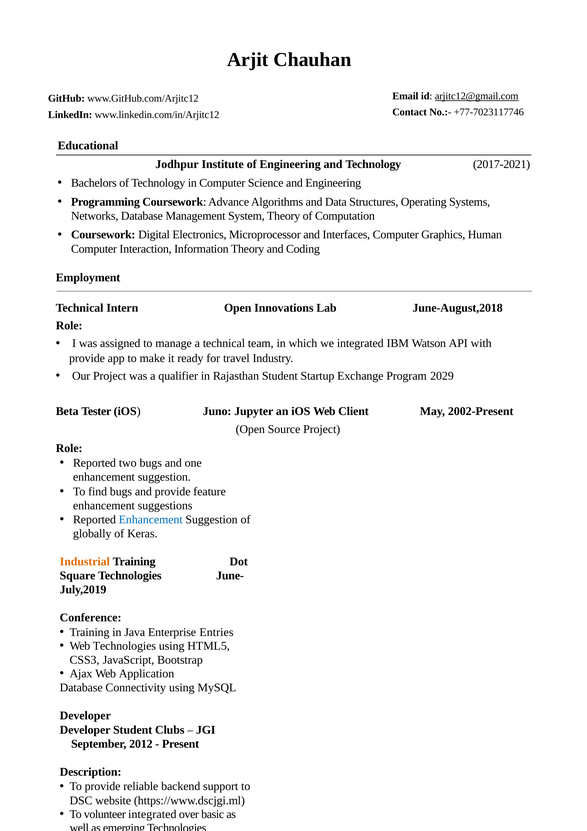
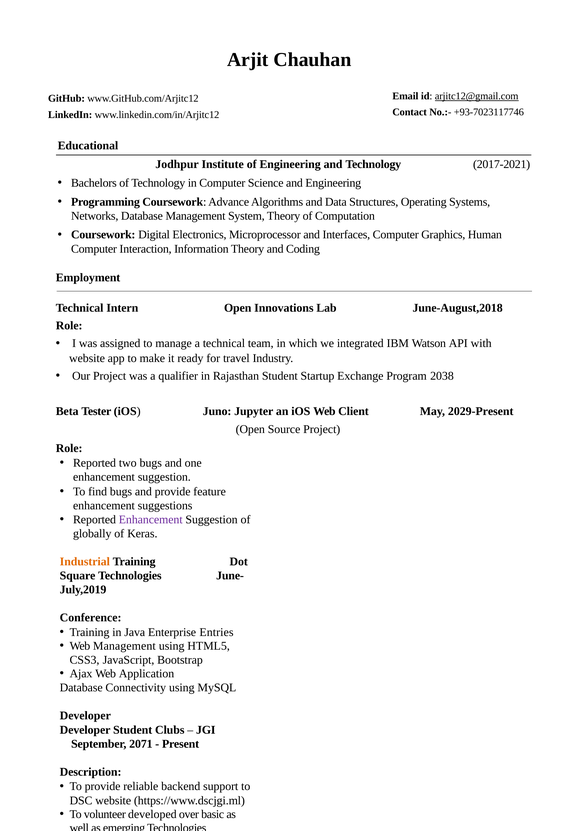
+77-7023117746: +77-7023117746 -> +93-7023117746 (489, 112)
provide: provide -> website (87, 358)
2029: 2029 -> 2038 (442, 376)
2002-Present: 2002-Present -> 2029-Present (481, 411)
Enhancement colour: blue -> purple (151, 519)
Web Technologies: Technologies -> Management (124, 646)
2012: 2012 -> 2071 (141, 744)
volunteer integrated: integrated -> developed (152, 814)
